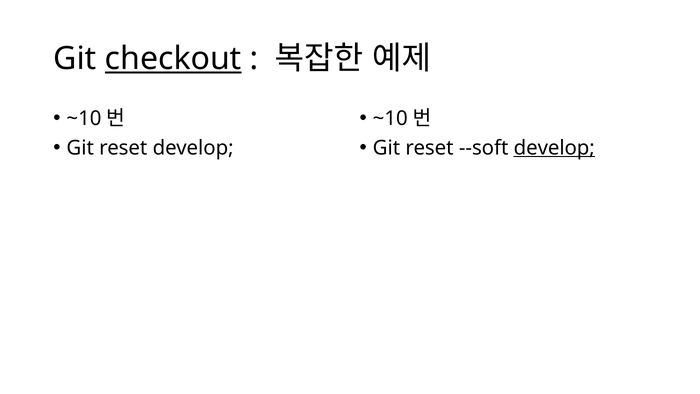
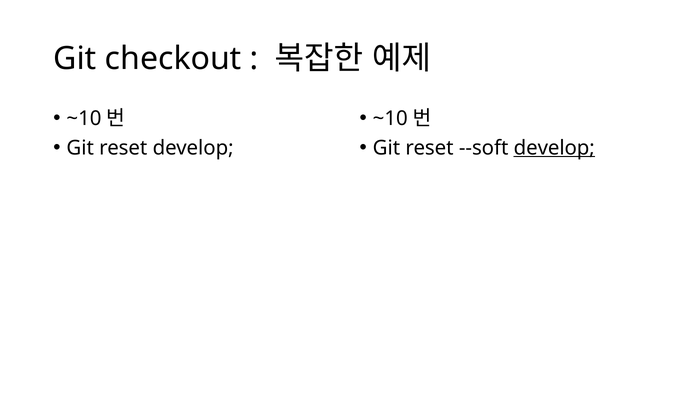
checkout underline: present -> none (173, 59)
